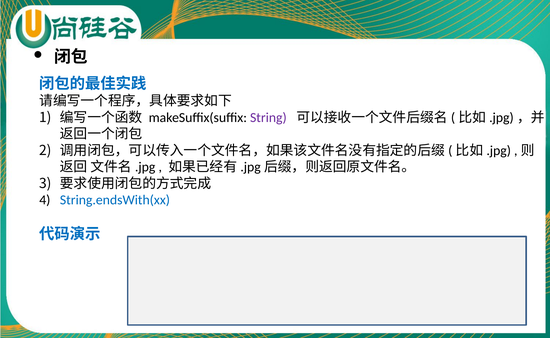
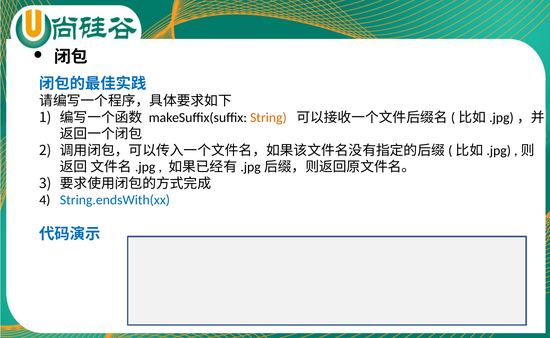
String colour: purple -> orange (268, 117)
